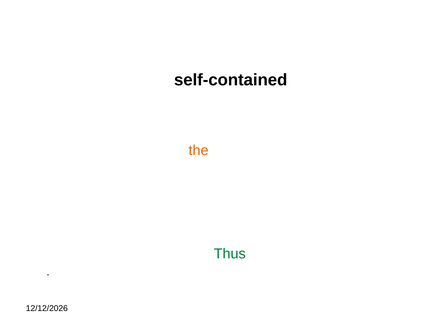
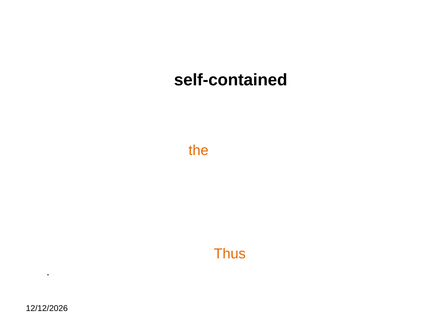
Thus colour: green -> orange (230, 254)
